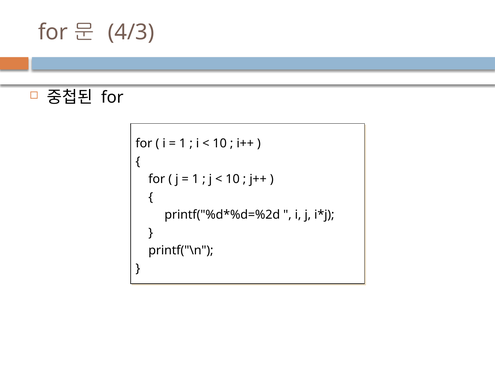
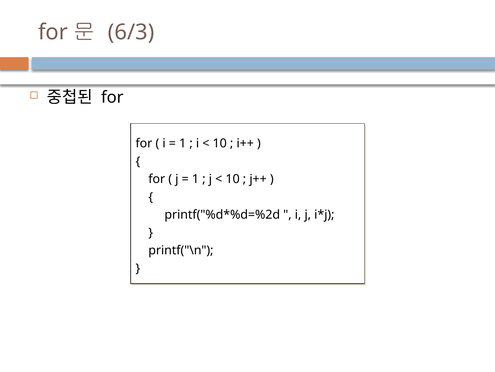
4/3: 4/3 -> 6/3 (131, 32)
